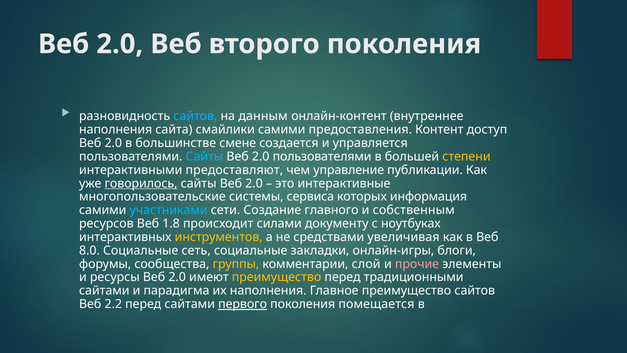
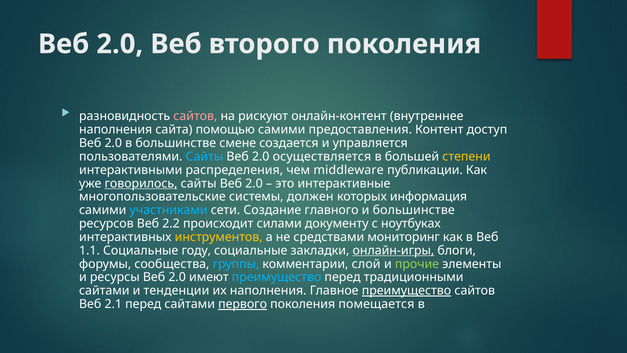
сайтов colour: light blue -> pink (195, 116)
данным: данным -> рискуют (263, 116)
смайлики: смайлики -> помощью (225, 130)
2.0 пользователями: пользователями -> осуществляется (322, 156)
предоставляют: предоставляют -> распределения (234, 170)
управление: управление -> middleware (349, 170)
сервиса: сервиса -> должен (310, 197)
и собственным: собственным -> большинстве (414, 210)
1.8: 1.8 -> 2.2 (171, 223)
увеличивая: увеличивая -> мониторинг (404, 237)
8.0: 8.0 -> 1.1 (89, 250)
сеть: сеть -> году (196, 250)
онлайн-игры underline: none -> present (393, 250)
группы colour: yellow -> light blue (236, 264)
прочие colour: pink -> light green (417, 264)
преимущество colour: yellow -> light blue (277, 277)
парадигма: парадигма -> тенденции (176, 290)
преимущество underline: none -> present (406, 290)
2.2: 2.2 -> 2.1 (113, 304)
